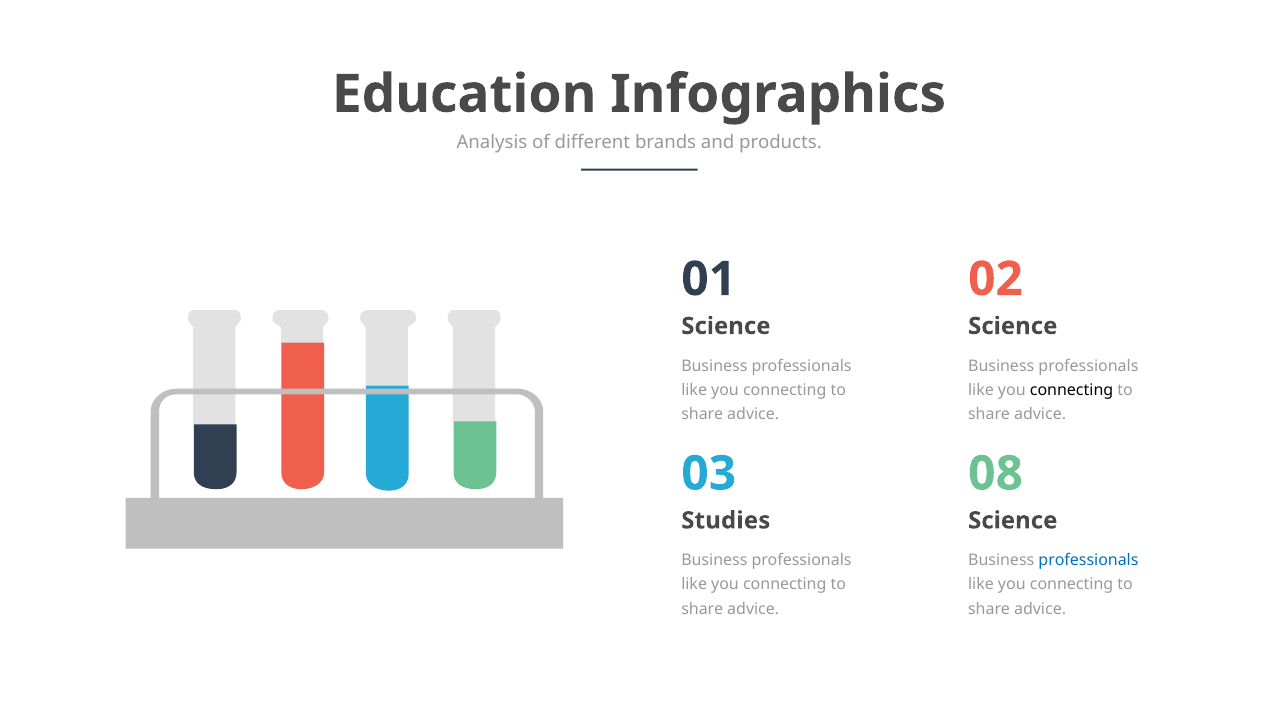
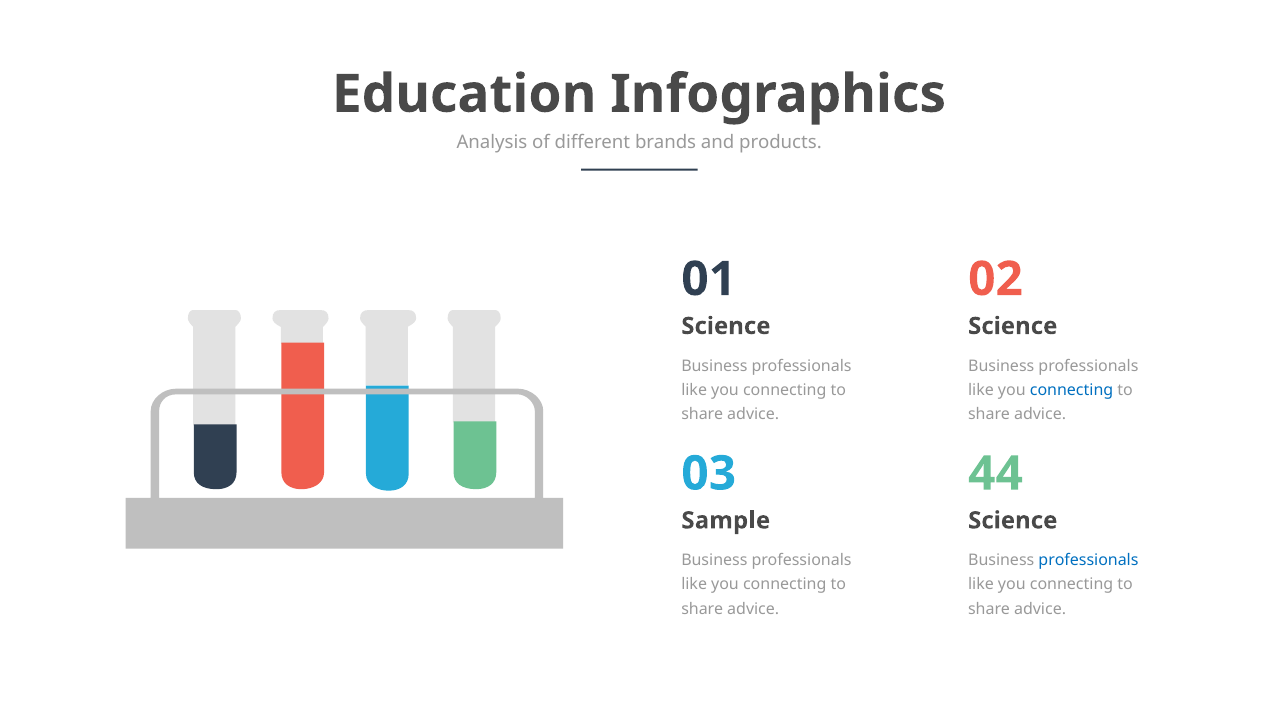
connecting colour: black -> blue (1072, 390)
08: 08 -> 44 (996, 474)
Studies: Studies -> Sample (726, 521)
